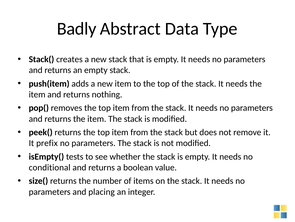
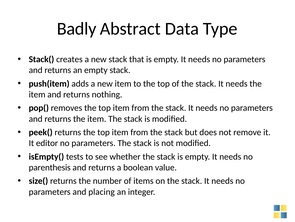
prefix: prefix -> editor (47, 143)
conditional: conditional -> parenthesis (50, 167)
